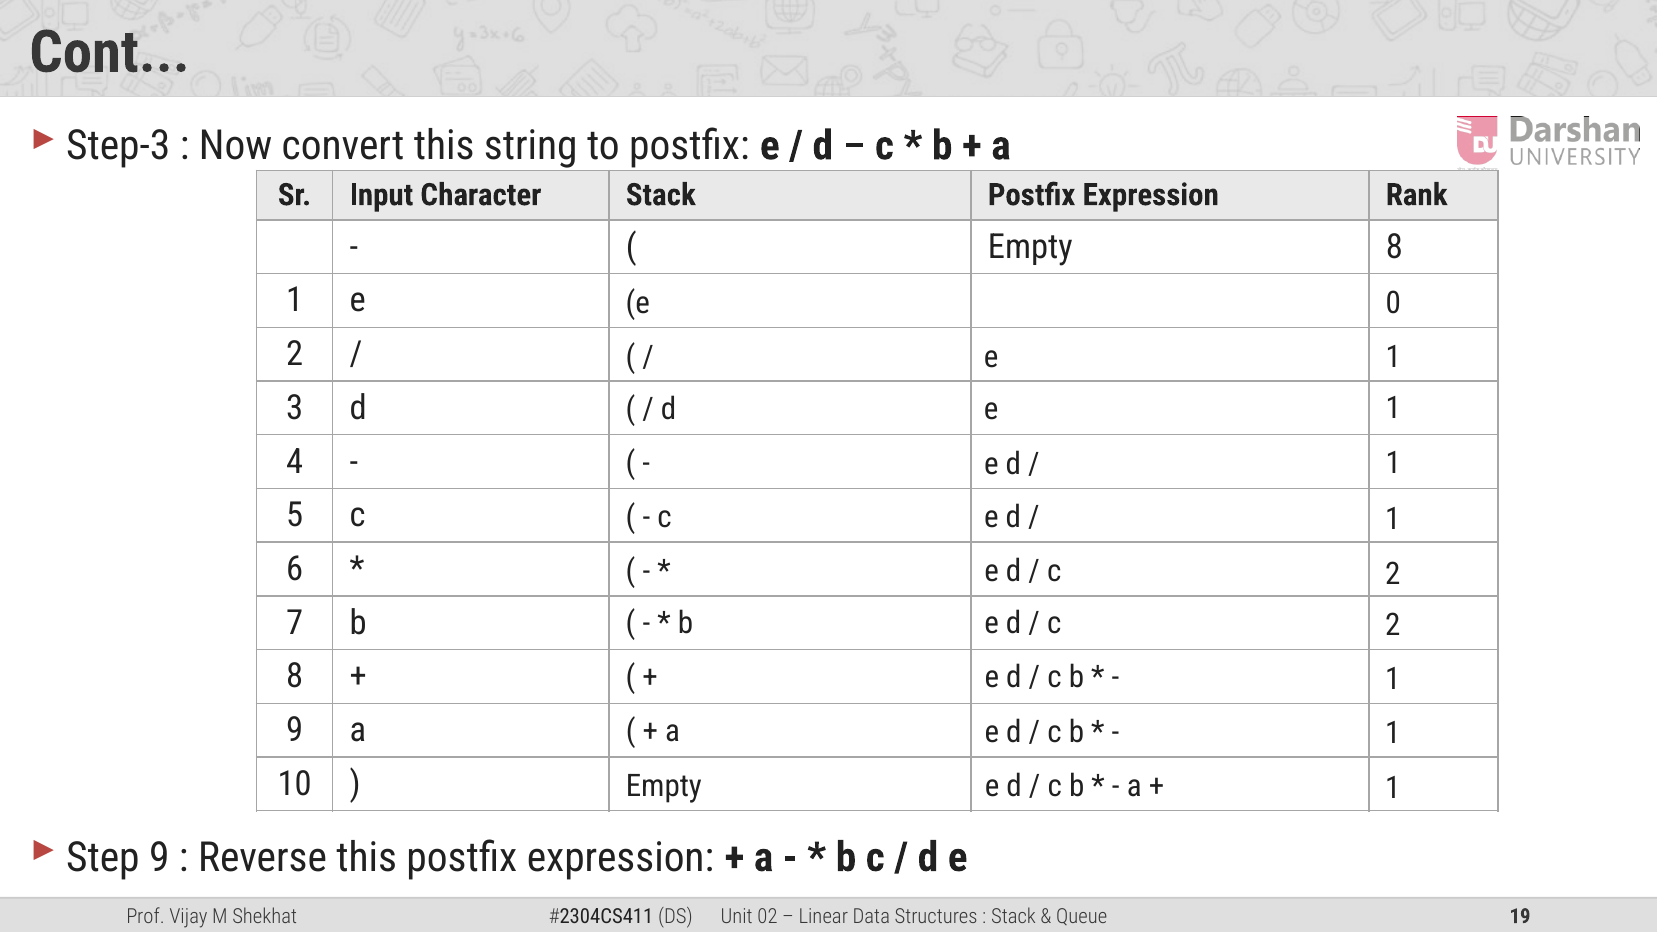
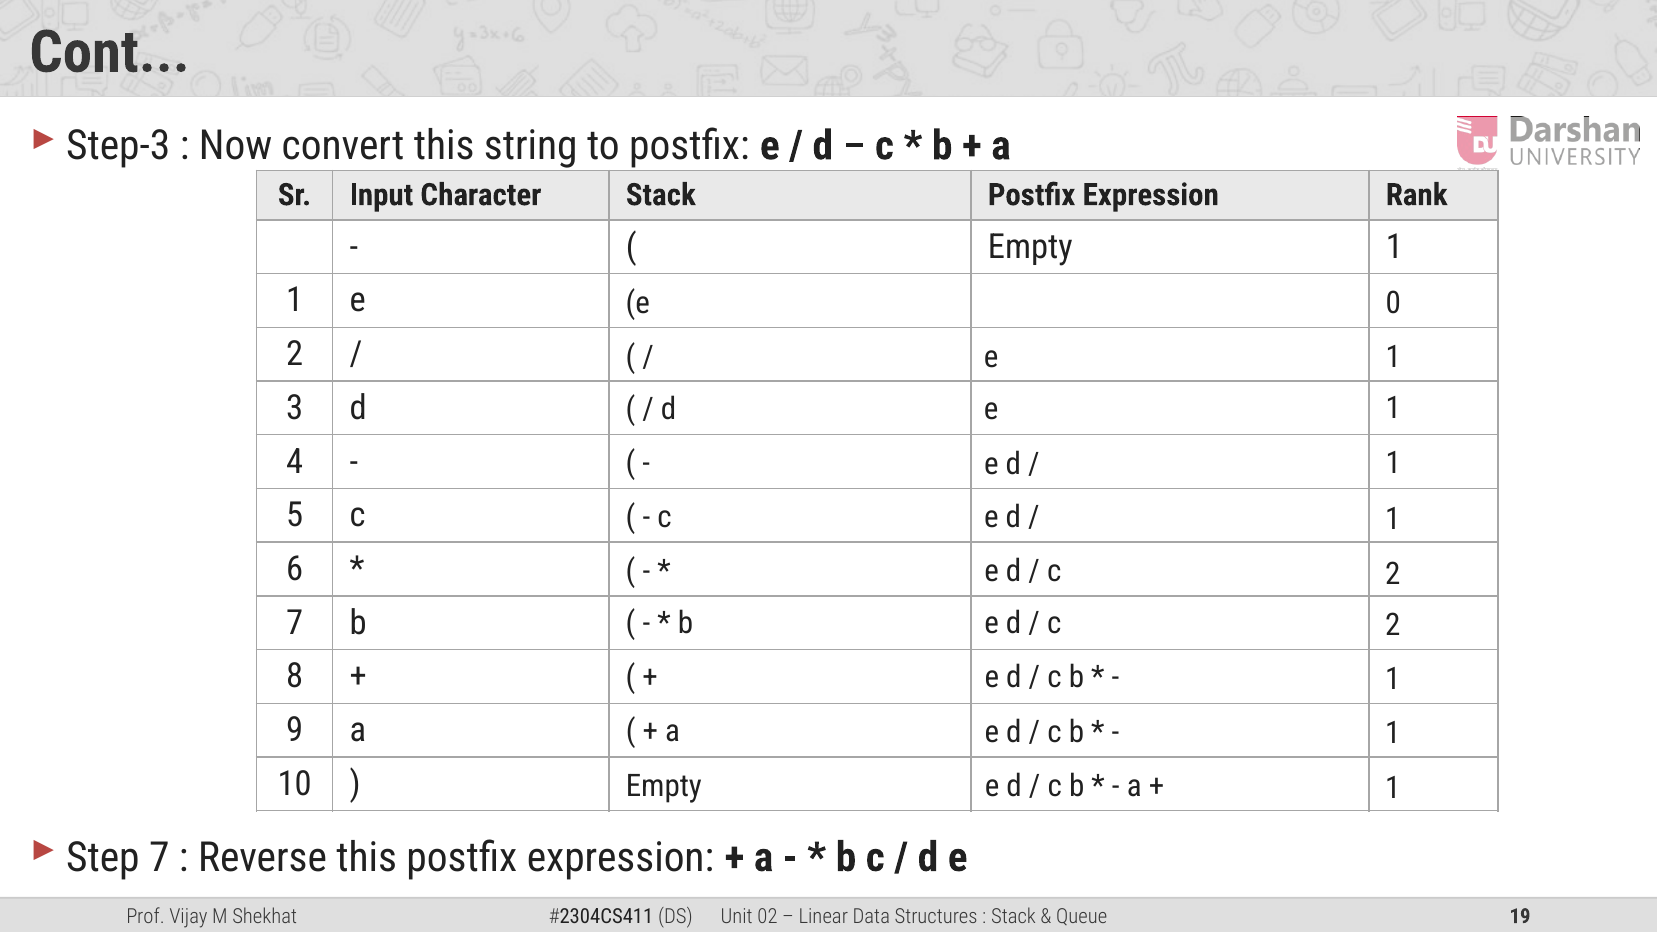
Empty 8: 8 -> 1 (1394, 247)
Step 9: 9 -> 7 (159, 857)
